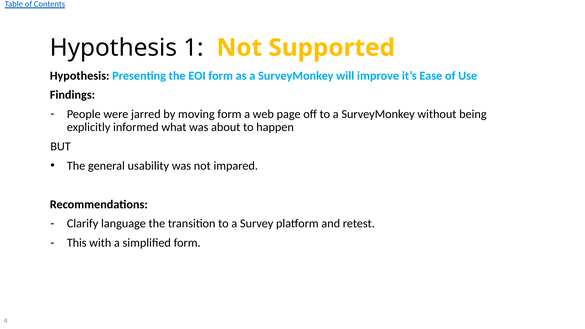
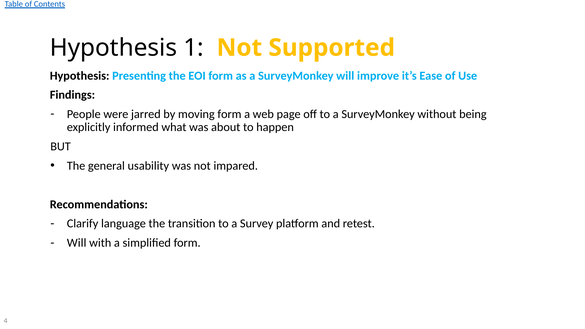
This: This -> Will (77, 243)
